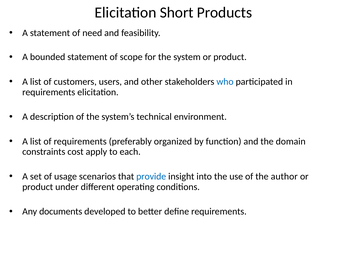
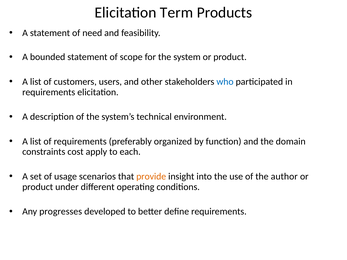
Short: Short -> Term (177, 13)
provide colour: blue -> orange (151, 177)
documents: documents -> progresses (61, 212)
